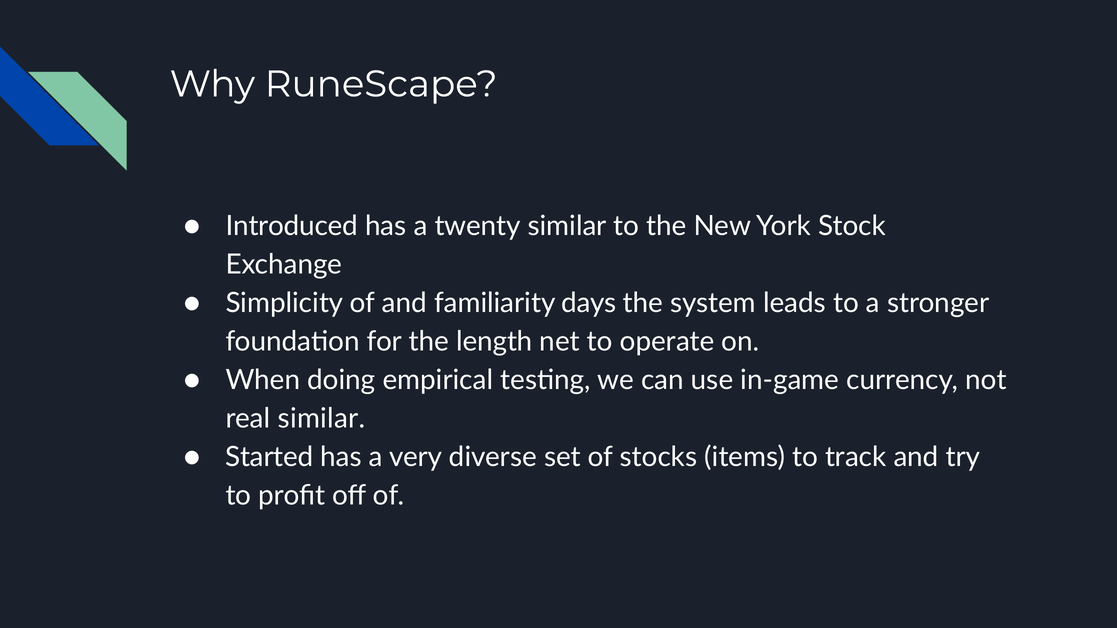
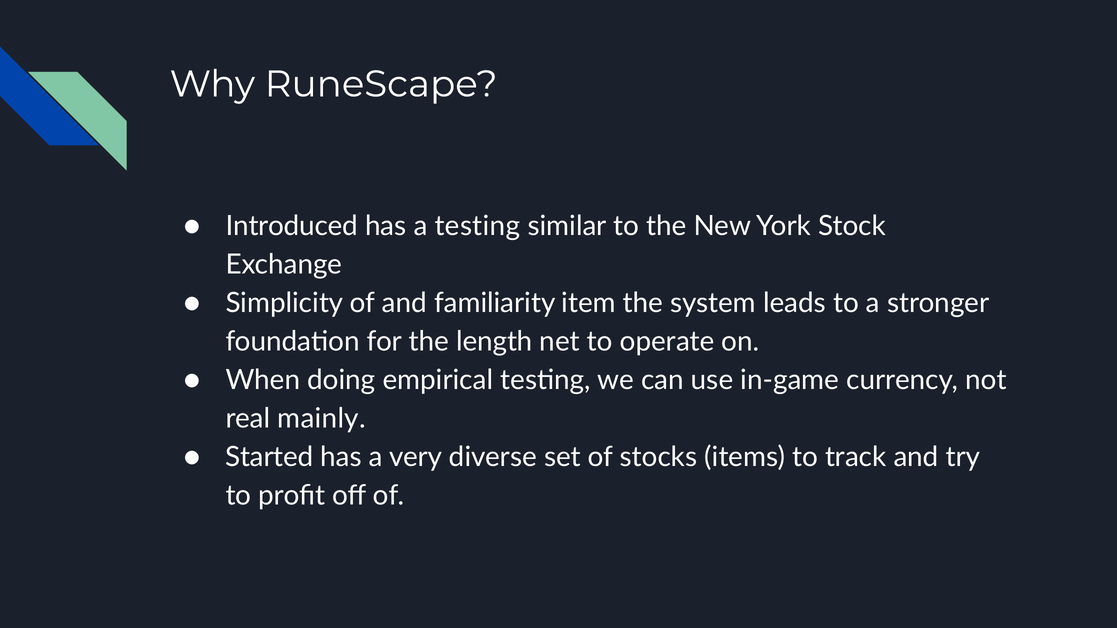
a twenty: twenty -> testing (477, 226)
days: days -> item (589, 303)
real similar: similar -> mainly (322, 419)
